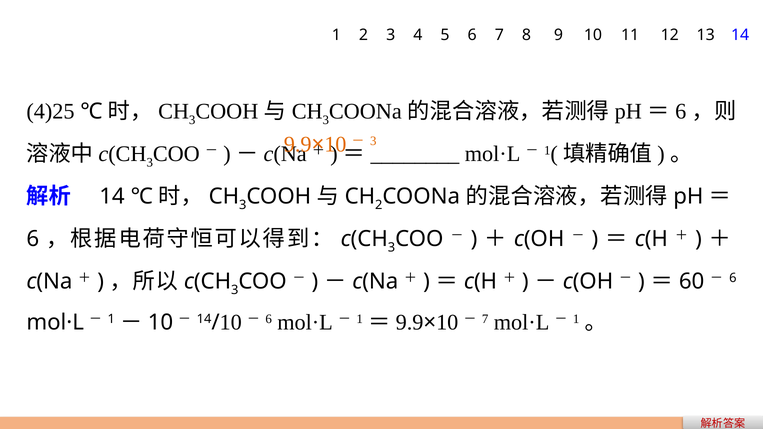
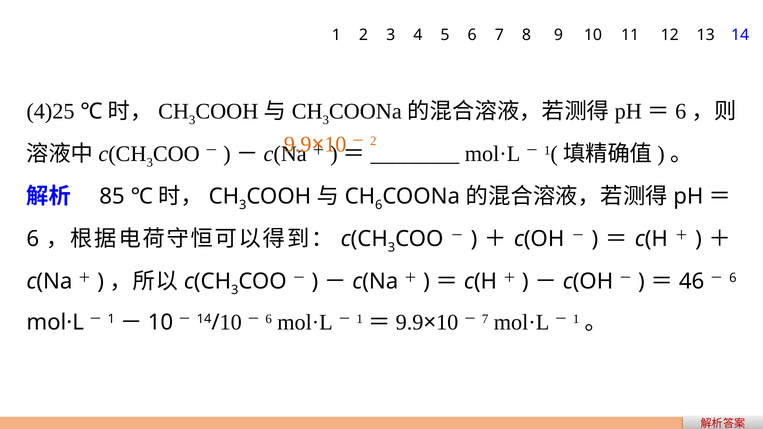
3: 3 -> 2 (373, 141)
14: 14 -> 85 (112, 197)
2: 2 -> 6 (379, 205)
60: 60 -> 46 (692, 282)
